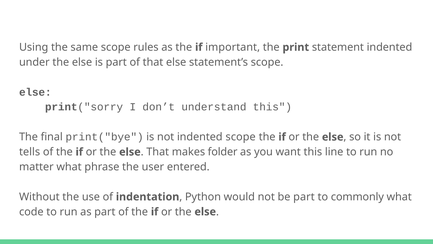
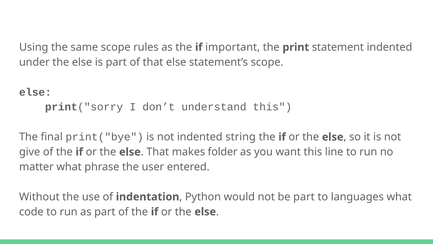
indented scope: scope -> string (241, 137)
tells: tells -> give (30, 152)
commonly: commonly -> languages (357, 196)
